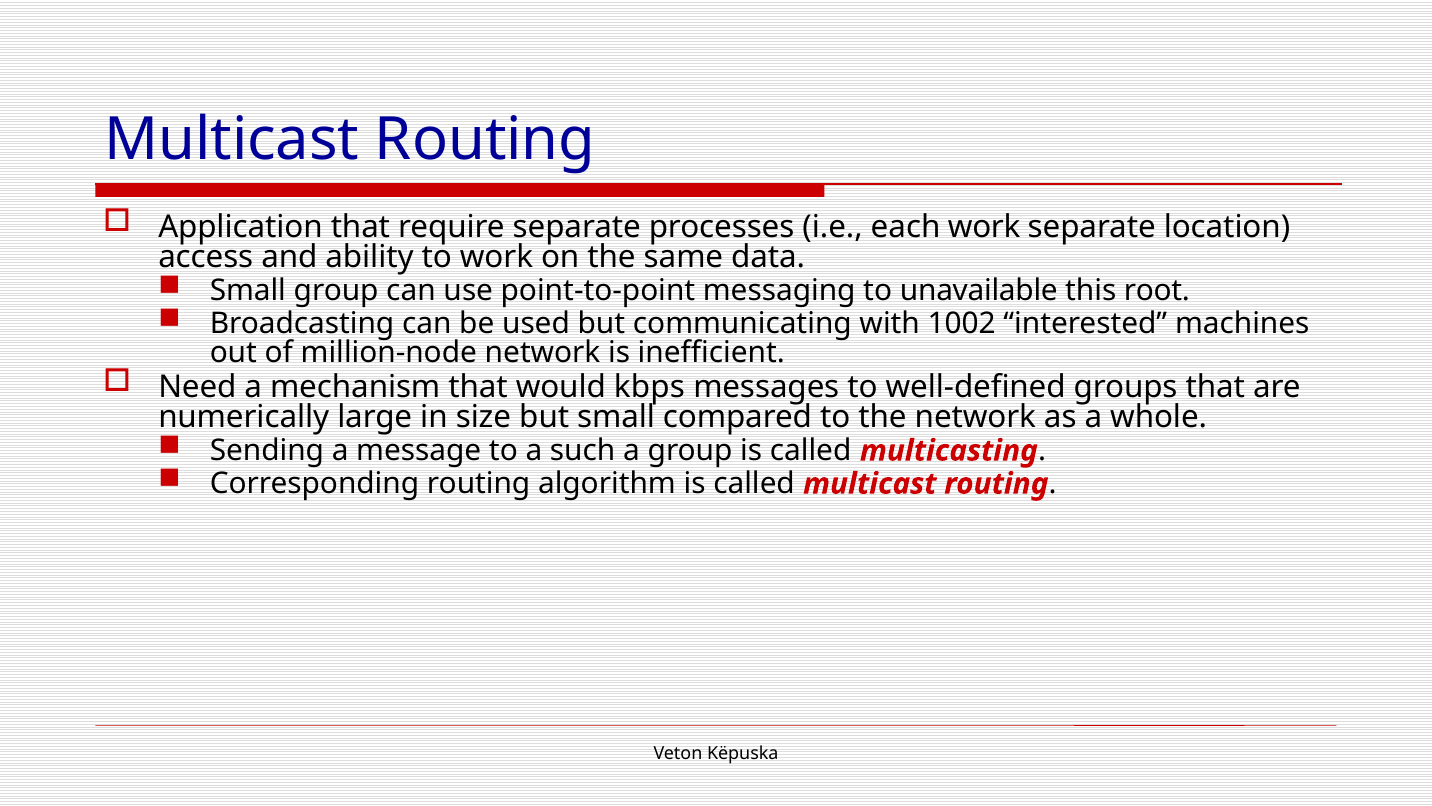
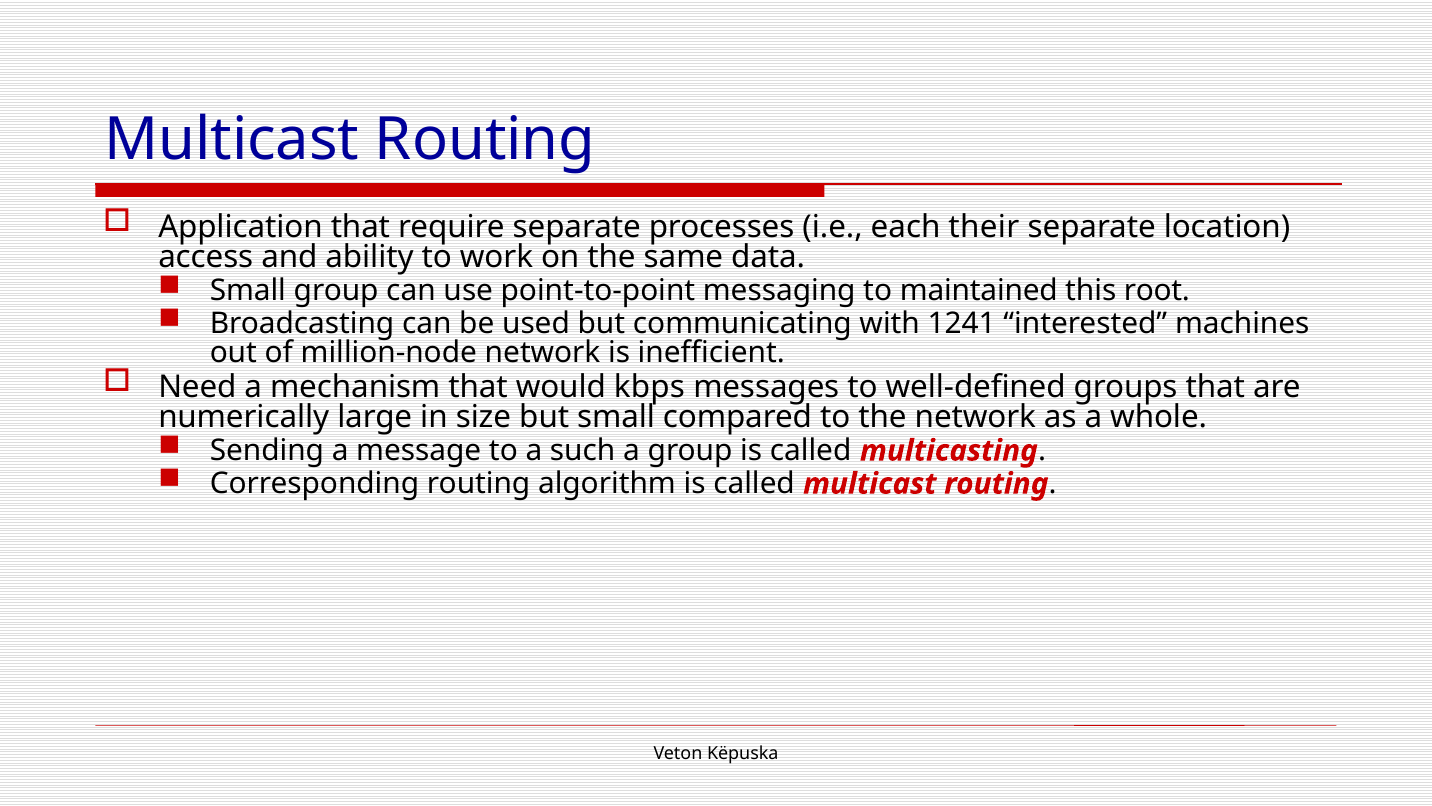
each work: work -> their (984, 227)
unavailable: unavailable -> maintained (979, 291)
1002: 1002 -> 1241 (962, 324)
